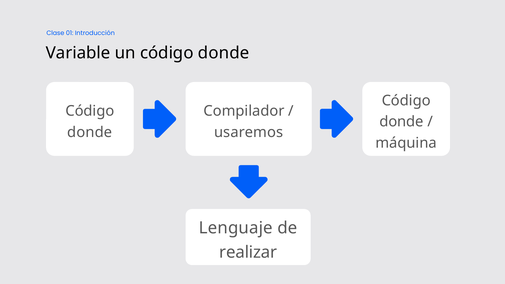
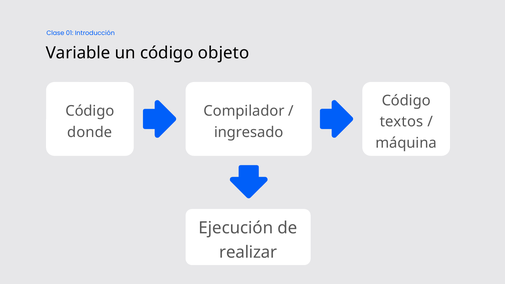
un código donde: donde -> objeto (224, 53)
donde: donde -> textos (401, 122)
usaremos: usaremos -> ingresado (249, 132)
Lenguaje: Lenguaje -> Ejecución (236, 228)
